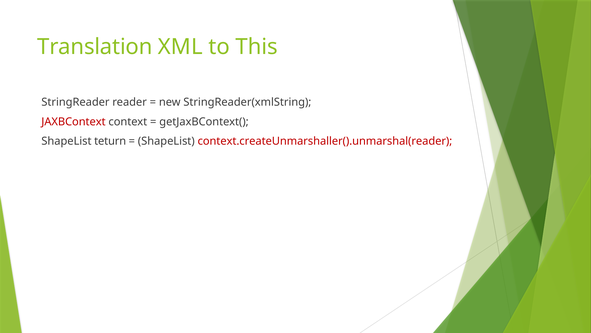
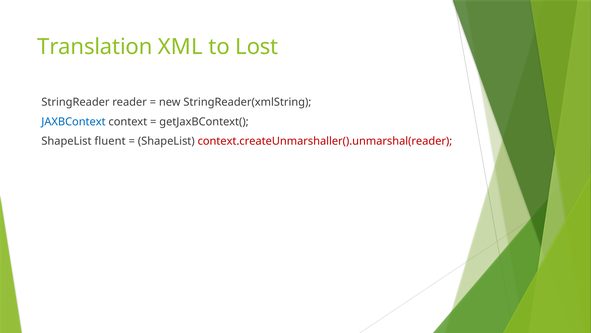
This: This -> Lost (257, 47)
JAXBContext colour: red -> blue (74, 122)
teturn: teturn -> fluent (110, 141)
